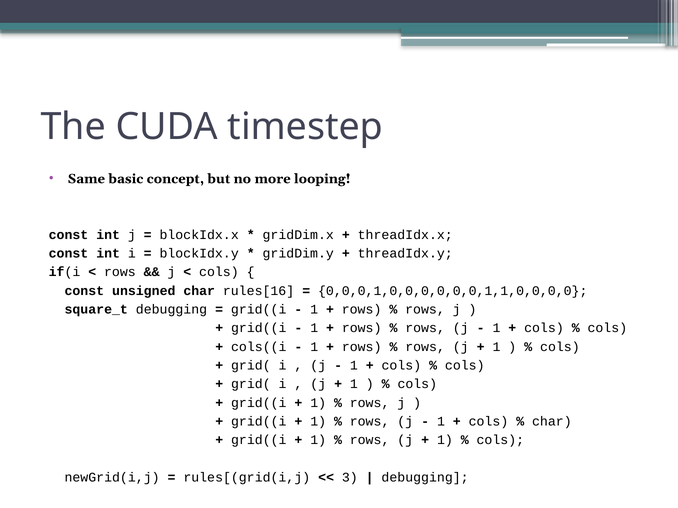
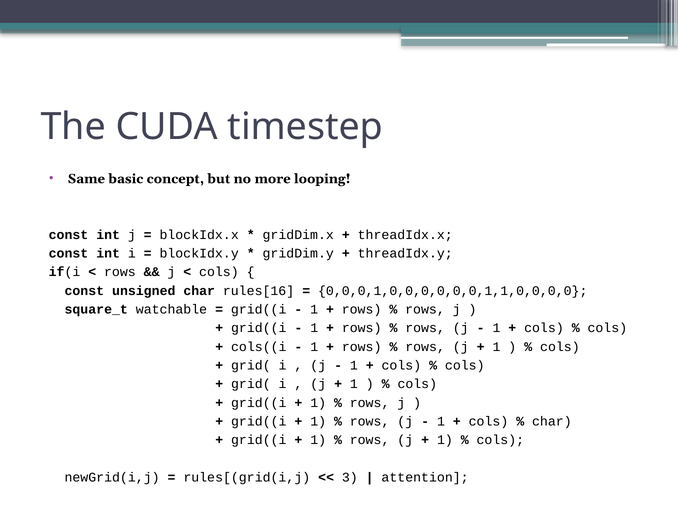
square_t debugging: debugging -> watchable (171, 310)
debugging: debugging -> attention (425, 478)
